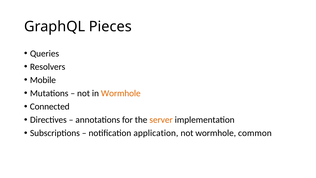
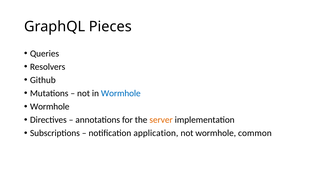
Mobile: Mobile -> Github (43, 80)
Wormhole colour: orange -> blue (121, 93)
Connected: Connected -> Wormhole (50, 106)
